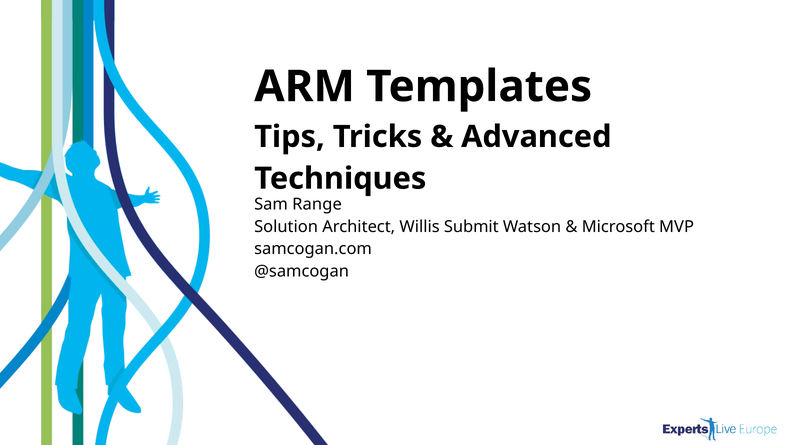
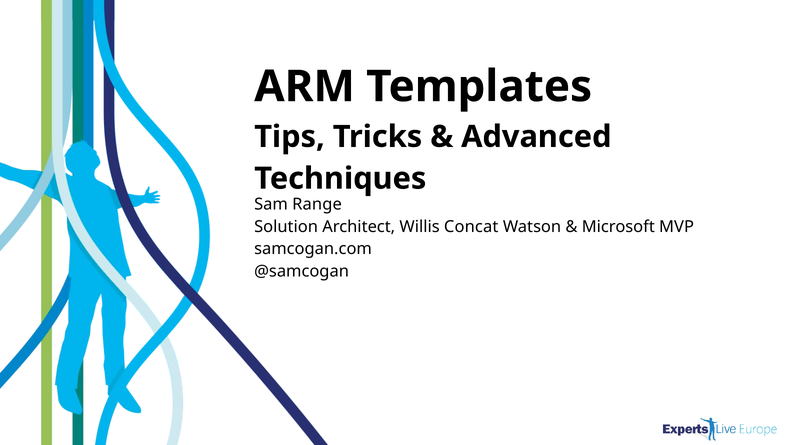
Submit: Submit -> Concat (471, 227)
